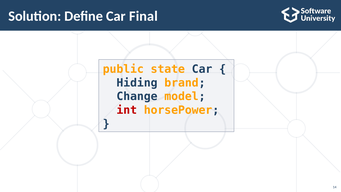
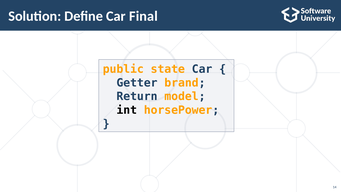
Hiding: Hiding -> Getter (137, 83)
Change: Change -> Return (137, 96)
int colour: red -> black (127, 110)
